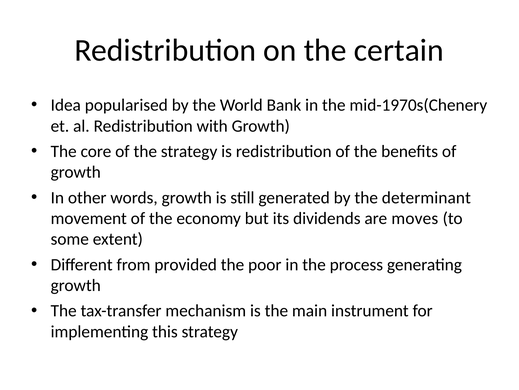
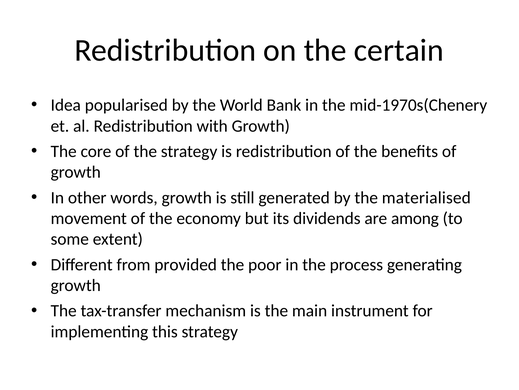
determinant: determinant -> materialised (426, 197)
moves: moves -> among (415, 218)
